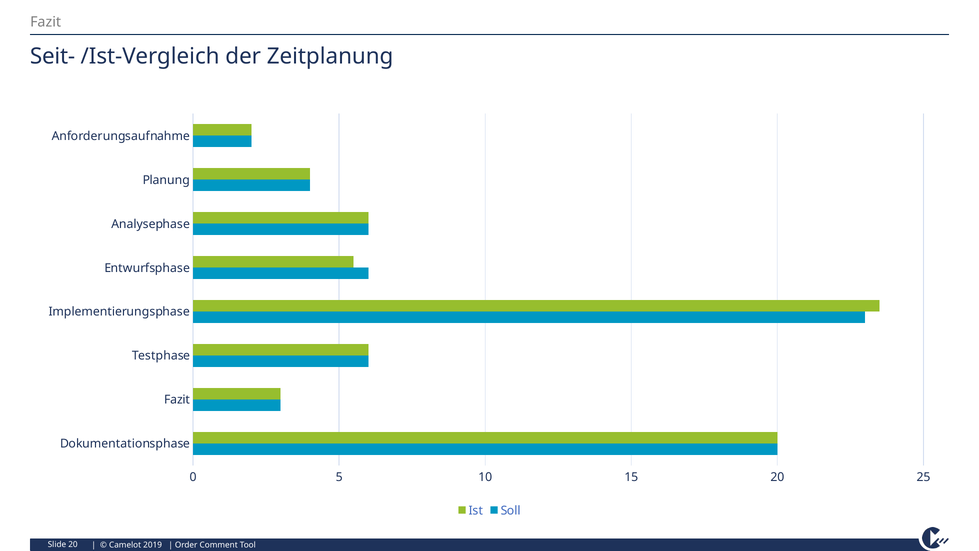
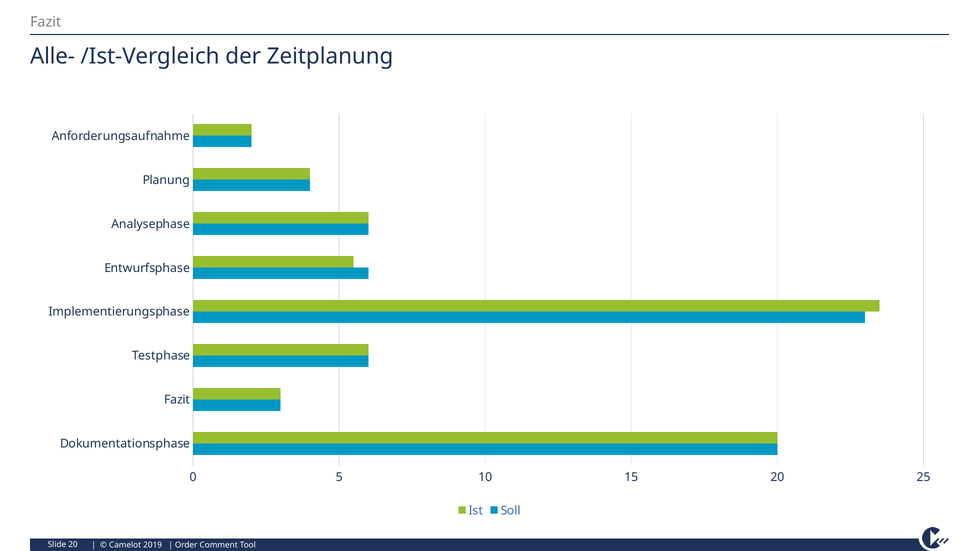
Seit-: Seit- -> Alle- (53, 56)
